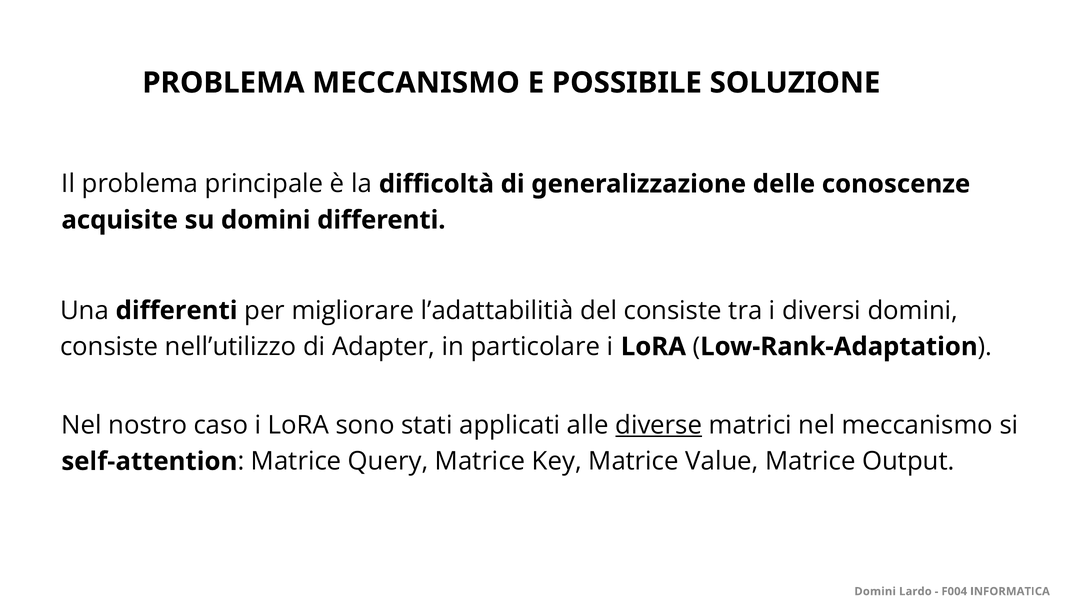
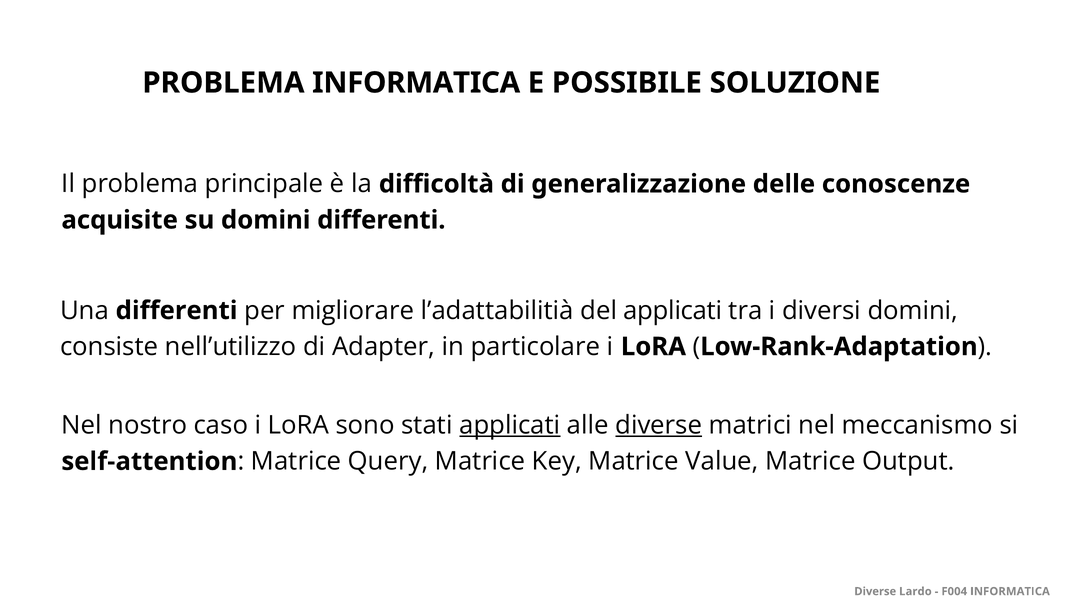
PROBLEMA MECCANISMO: MECCANISMO -> INFORMATICA (416, 83)
del consiste: consiste -> applicati (673, 311)
applicati underline: none -> present (510, 426)
Domini: Domini -> Diverse (875, 592)
